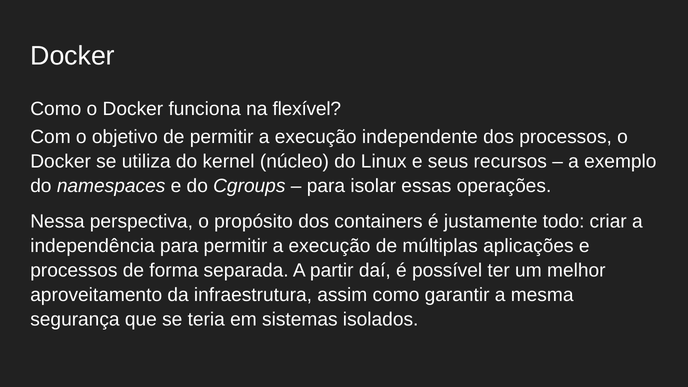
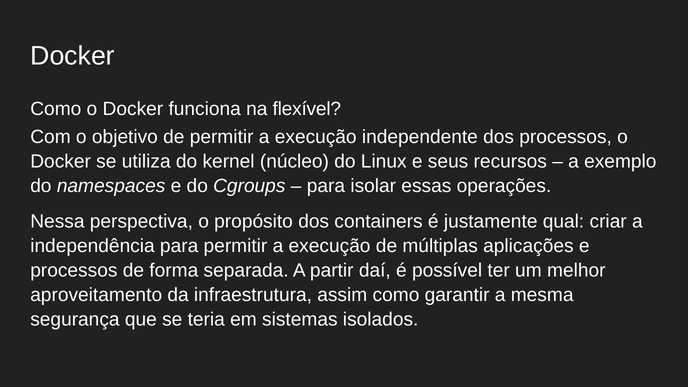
todo: todo -> qual (563, 221)
